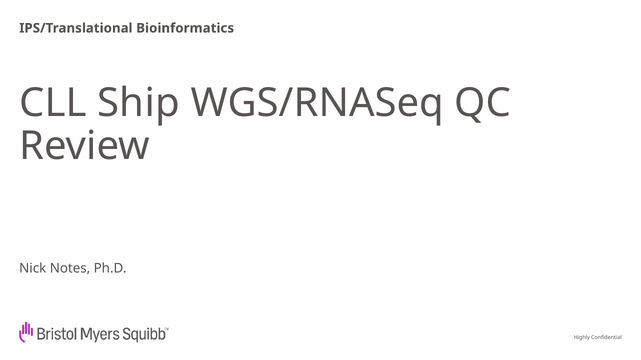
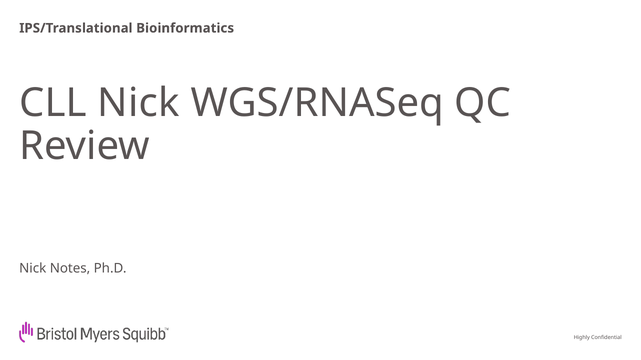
CLL Ship: Ship -> Nick (139, 103)
